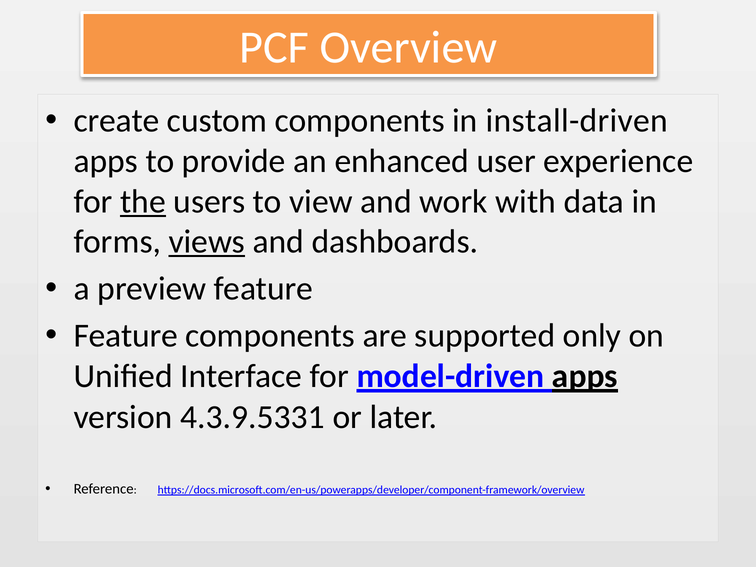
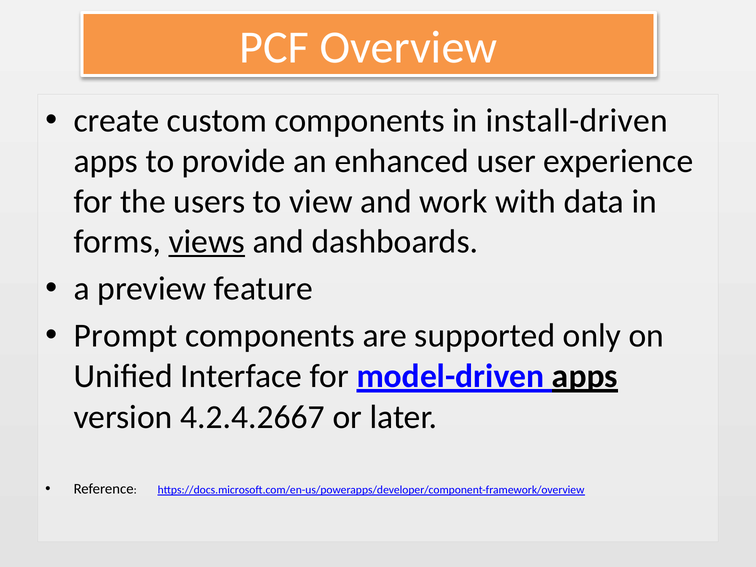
the underline: present -> none (143, 201)
Feature: Feature -> Prompt (125, 336)
4.3.9.5331: 4.3.9.5331 -> 4.2.4.2667 (253, 417)
